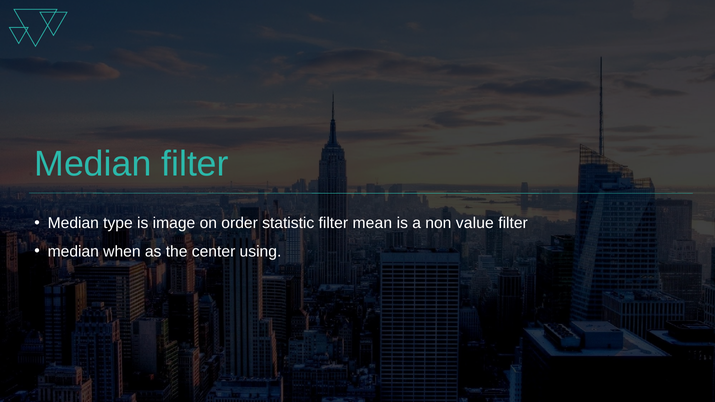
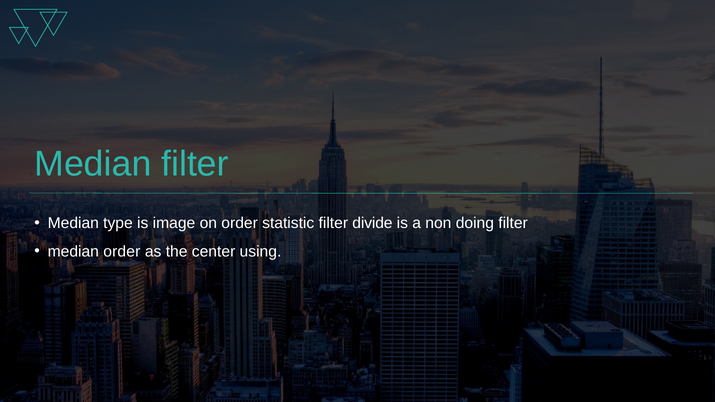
mean: mean -> divide (372, 223)
value: value -> doing (475, 223)
median when: when -> order (122, 252)
